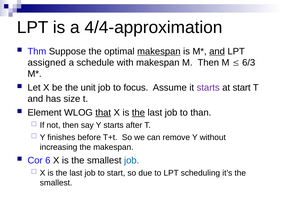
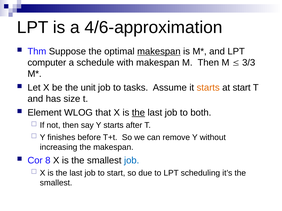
4/4-approximation: 4/4-approximation -> 4/6-approximation (153, 27)
and underline: present -> none (217, 51)
assigned: assigned -> computer (47, 63)
6/3: 6/3 -> 3/3 (249, 63)
focus: focus -> tasks (136, 88)
starts colour: purple -> orange (208, 88)
that underline: present -> none (103, 113)
than: than -> both (201, 113)
6: 6 -> 8 (48, 161)
